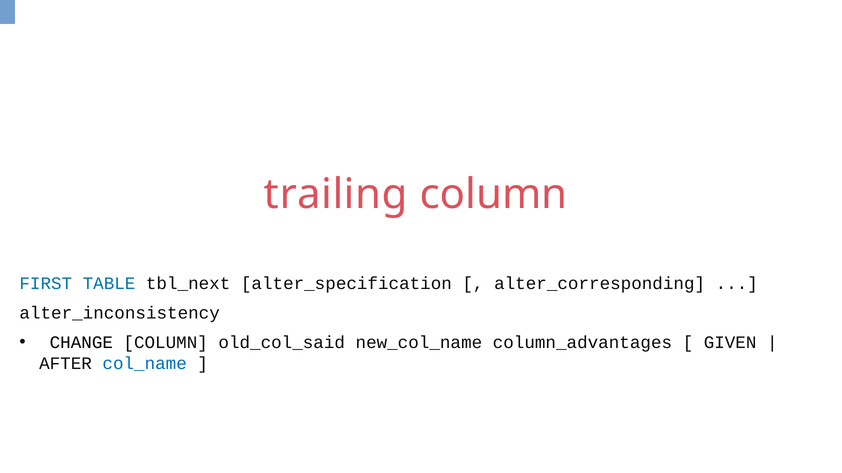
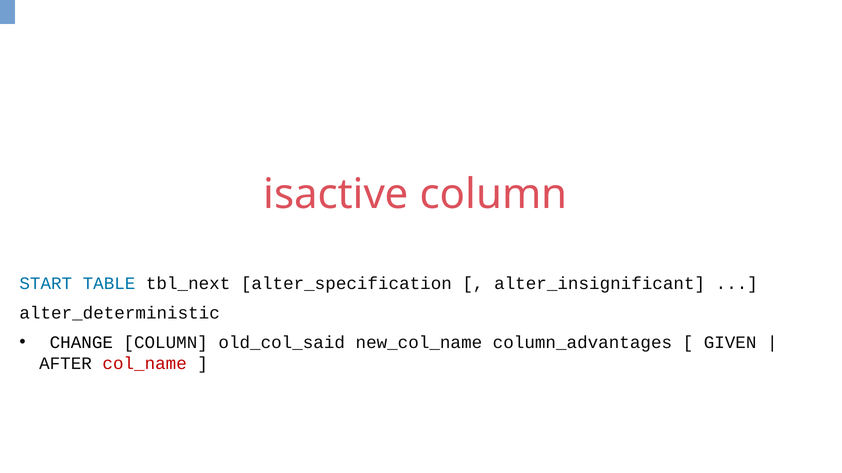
trailing: trailing -> isactive (336, 194)
FIRST: FIRST -> START (46, 284)
alter_corresponding: alter_corresponding -> alter_insignificant (600, 284)
alter_inconsistency: alter_inconsistency -> alter_deterministic (120, 313)
col_name colour: blue -> red (145, 364)
